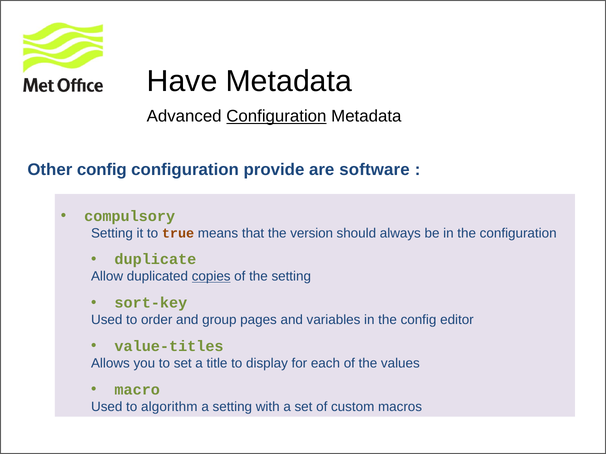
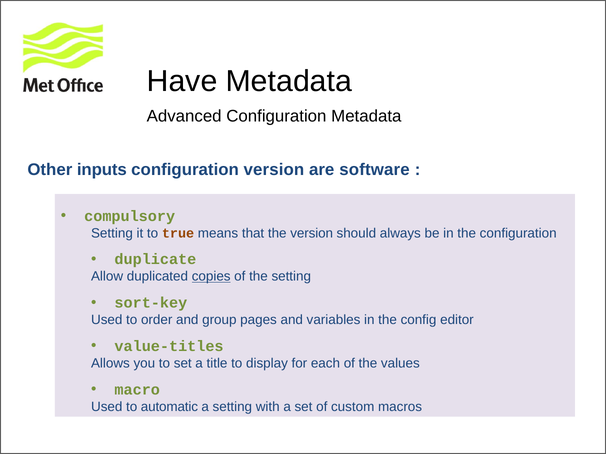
Configuration underline: present -> none (276, 116)
Other config: config -> inputs (102, 170)
configuration provide: provide -> version (274, 170)
algorithm: algorithm -> automatic (169, 407)
